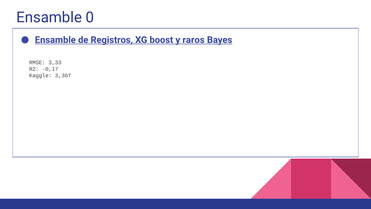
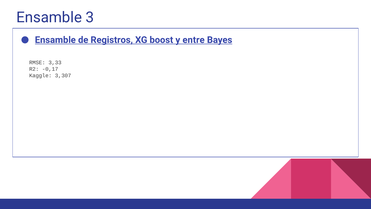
0: 0 -> 3 (90, 17)
raros: raros -> entre (194, 40)
